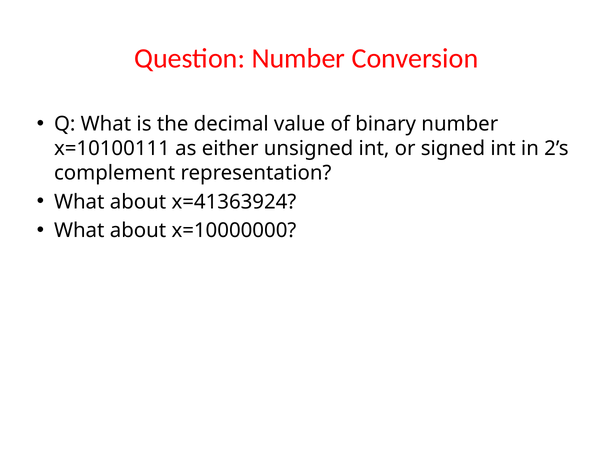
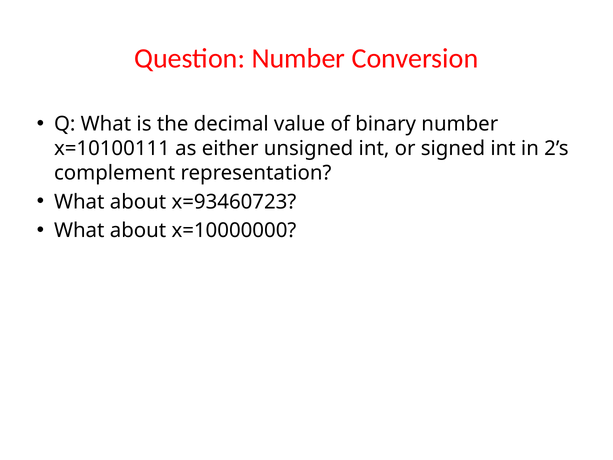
x=41363924: x=41363924 -> x=93460723 (234, 202)
